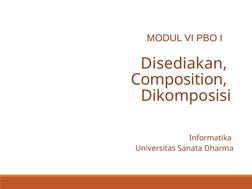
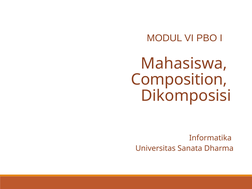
Disediakan: Disediakan -> Mahasiswa (184, 64)
